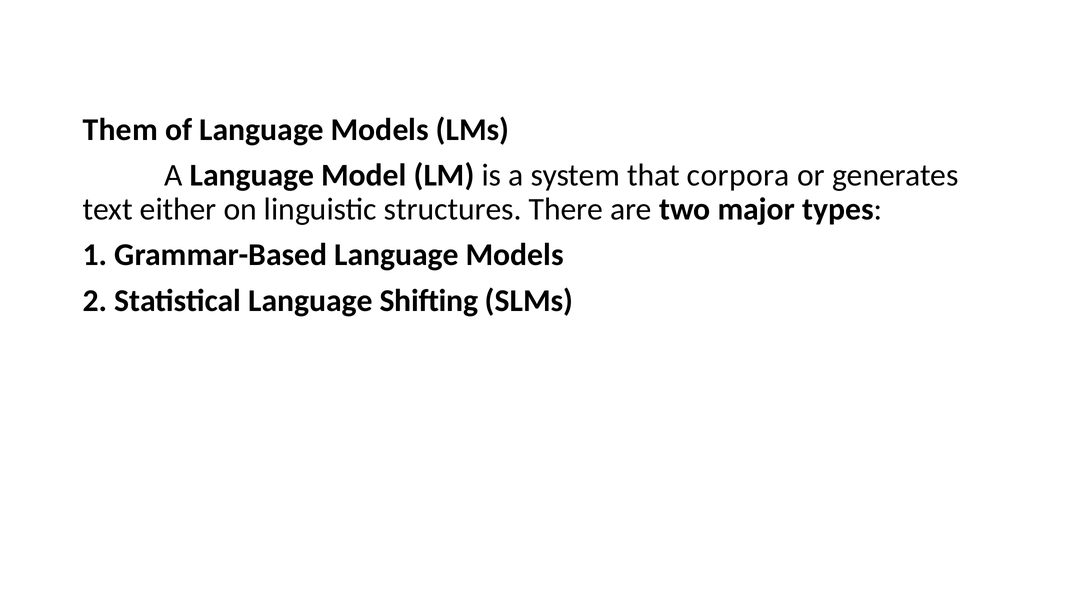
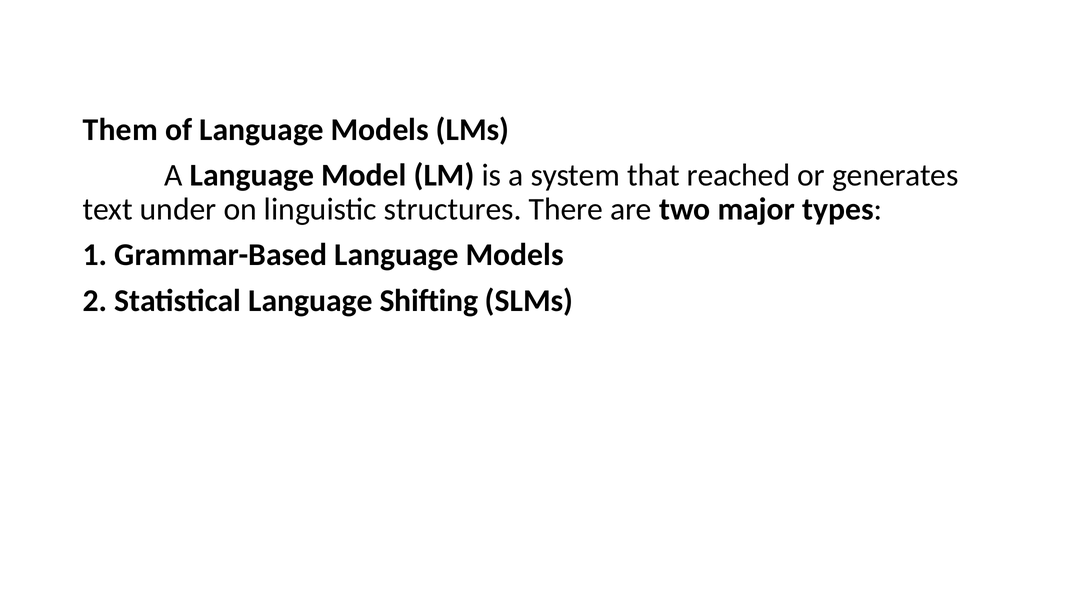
corpora: corpora -> reached (739, 175)
either: either -> under (178, 210)
